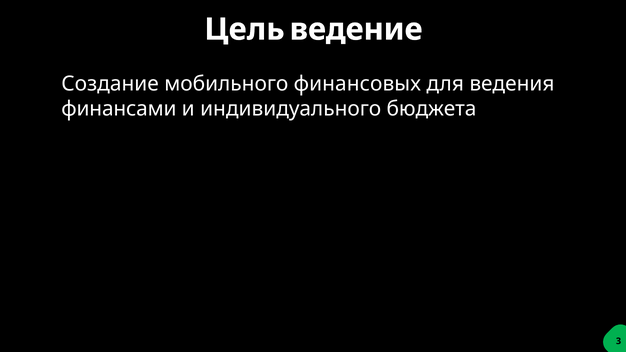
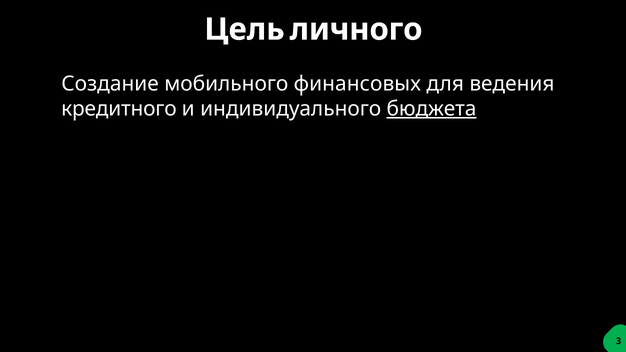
ведение: ведение -> личного (356, 29)
финансами: финансами -> кредитного (119, 109)
бюджета underline: none -> present (431, 109)
